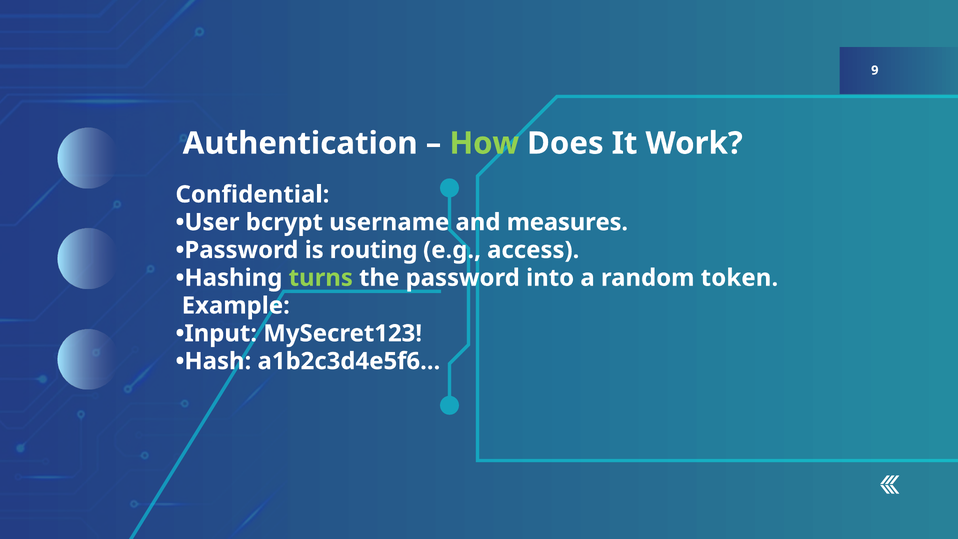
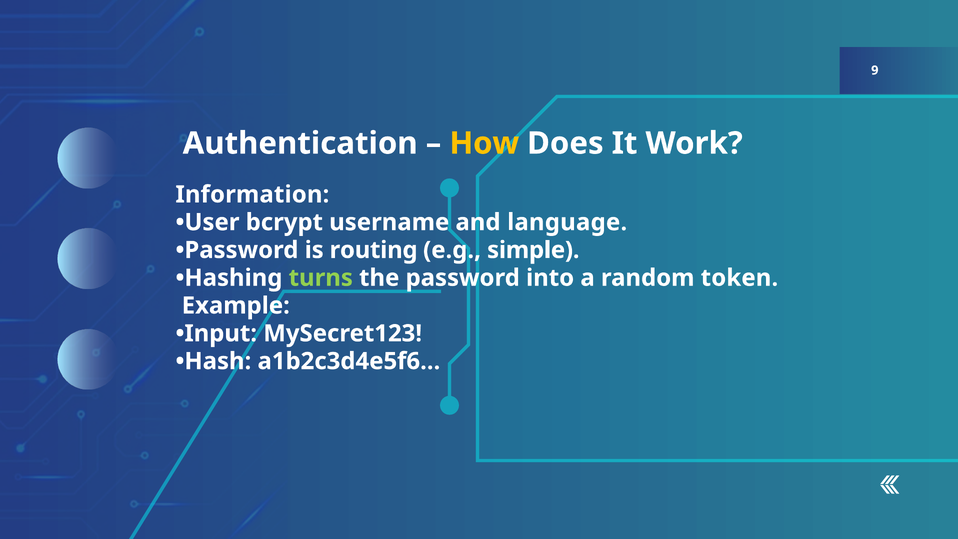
How colour: light green -> yellow (484, 143)
Confidential: Confidential -> Information (252, 194)
measures: measures -> language (567, 222)
access: access -> simple (533, 250)
